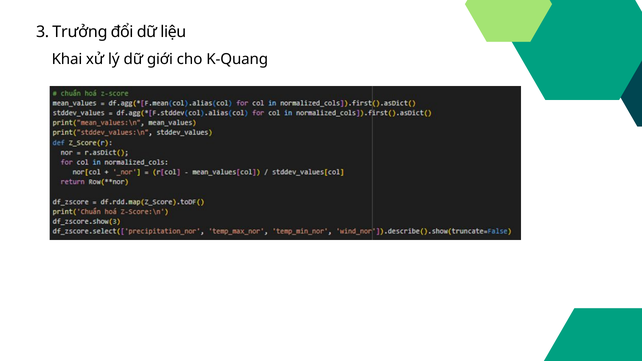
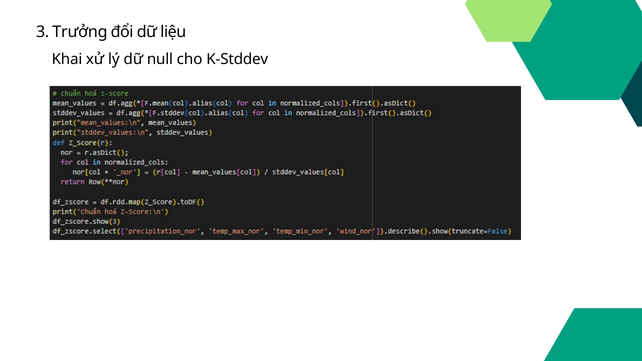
giới: giới -> null (160, 59)
K-Quang: K-Quang -> K-Stddev (237, 59)
